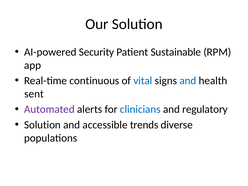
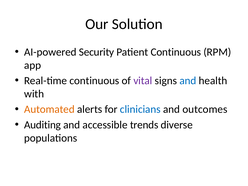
Patient Sustainable: Sustainable -> Continuous (176, 52)
vital colour: blue -> purple (143, 81)
sent: sent -> with (34, 94)
Automated colour: purple -> orange (49, 109)
regulatory: regulatory -> outcomes (205, 109)
Solution: Solution -> Auditing (42, 125)
